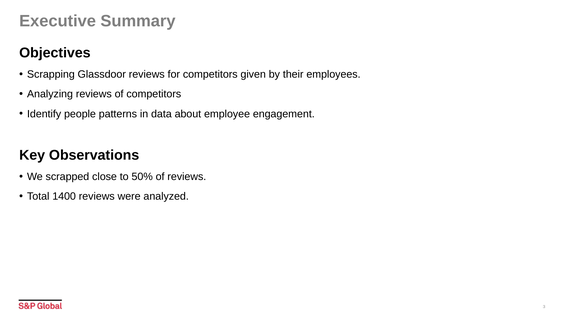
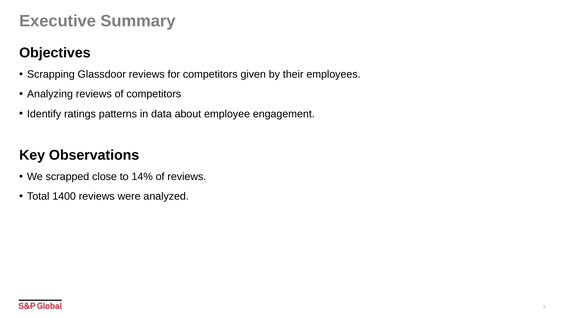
people: people -> ratings (80, 114)
50%: 50% -> 14% (142, 177)
